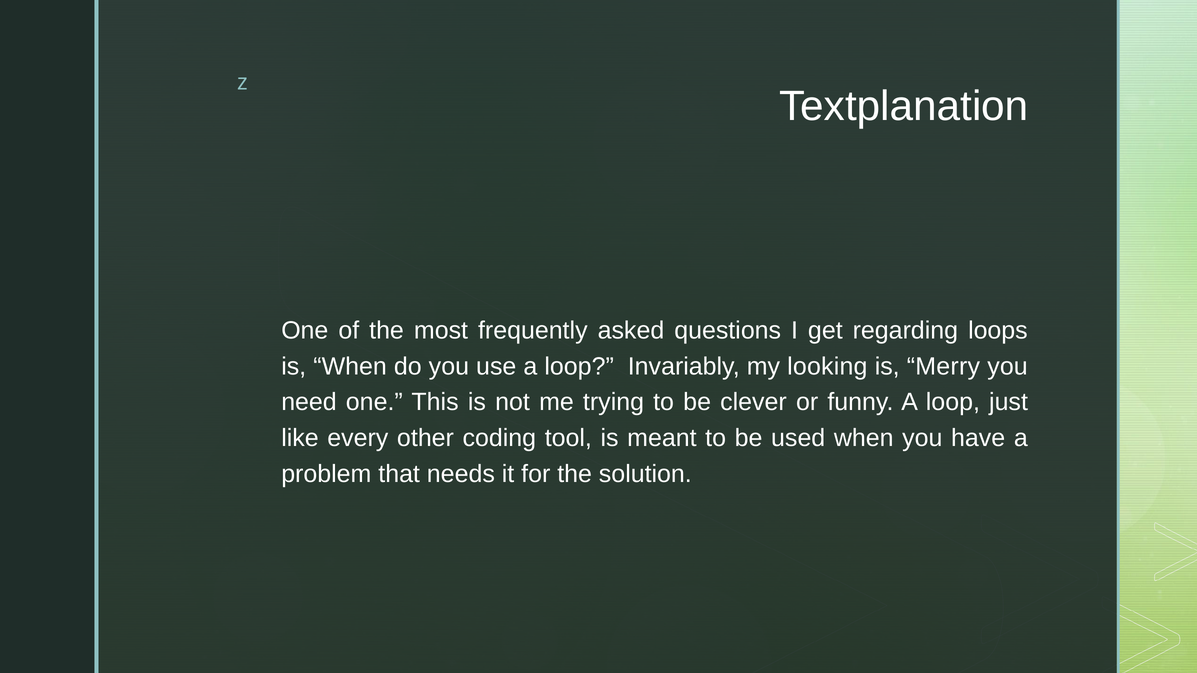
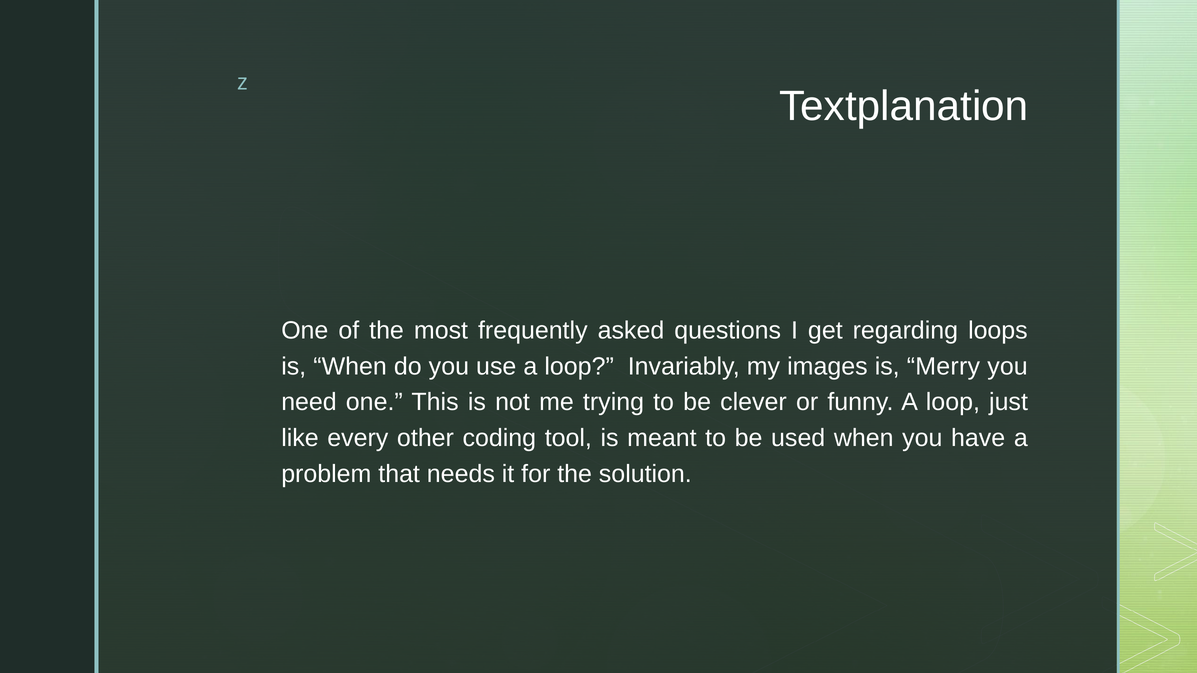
looking: looking -> images (827, 367)
